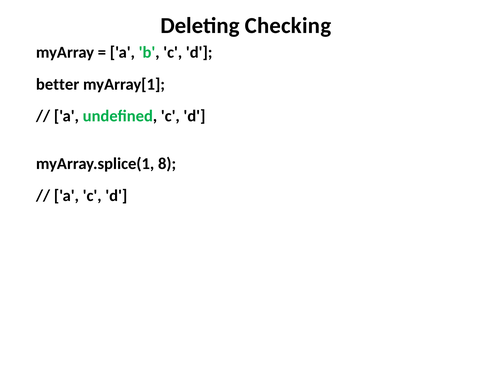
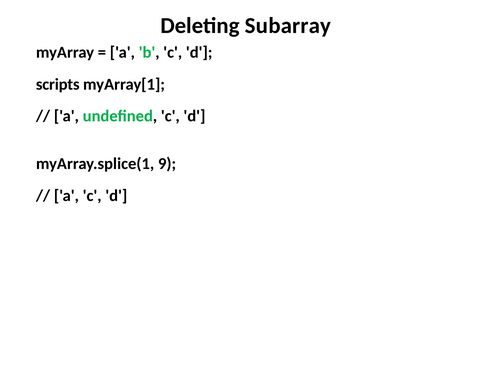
Checking: Checking -> Subarray (288, 25)
better: better -> scripts (58, 84)
8: 8 -> 9 (167, 164)
